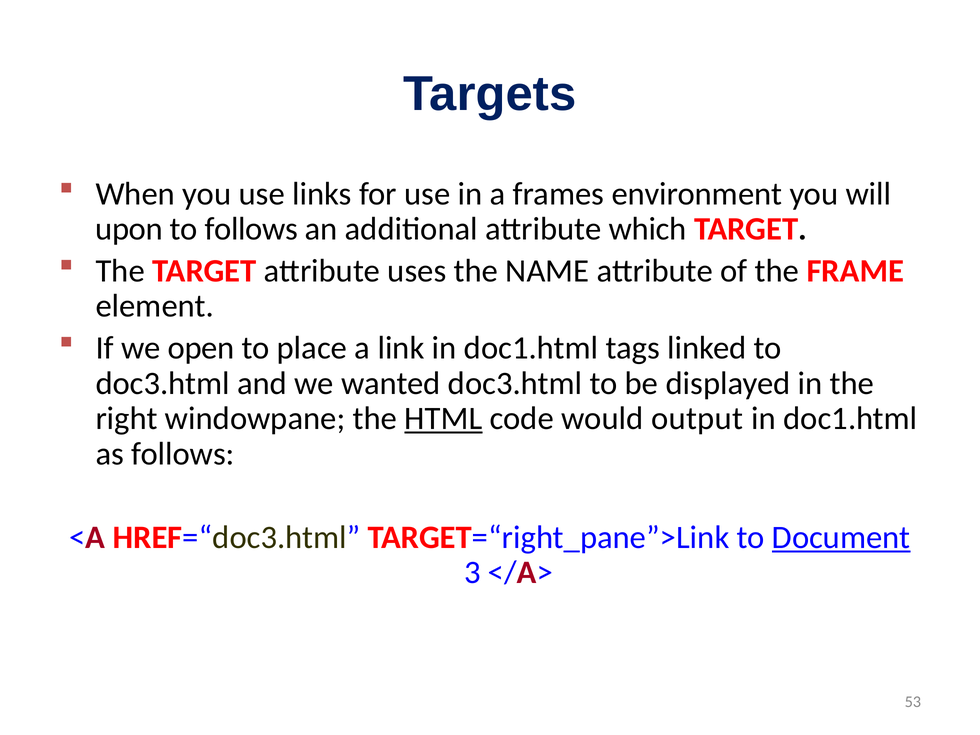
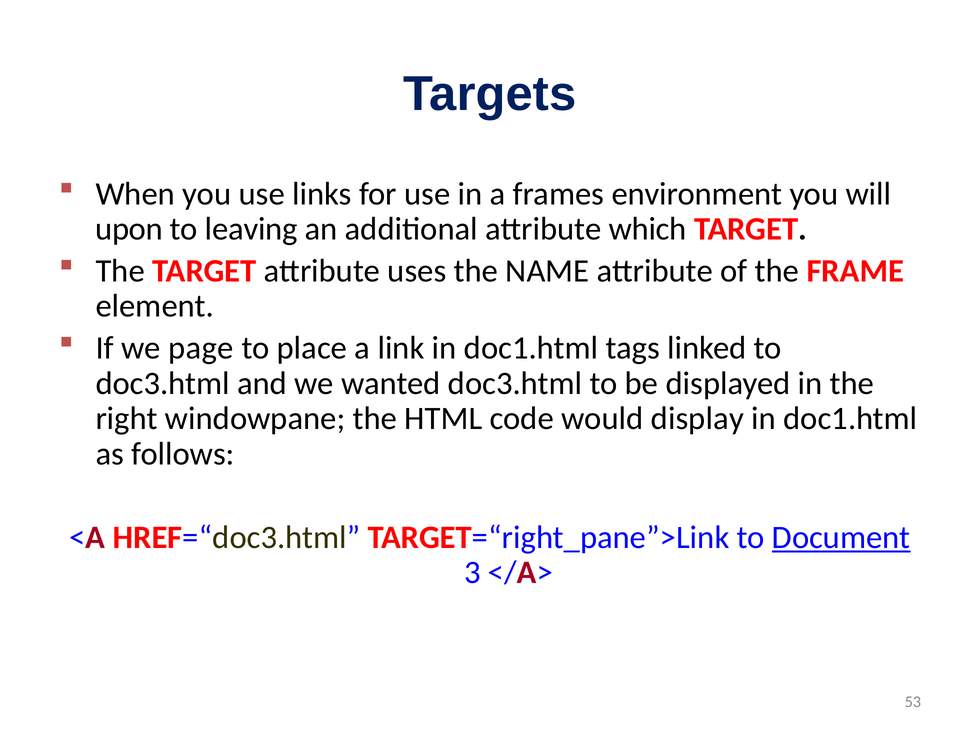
to follows: follows -> leaving (251, 229)
open: open -> page (201, 348)
HTML underline: present -> none (443, 418)
output: output -> display (697, 418)
